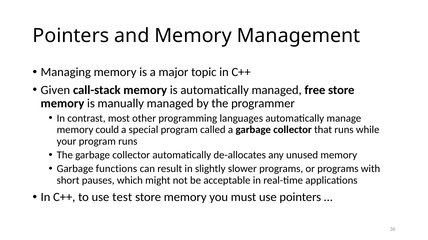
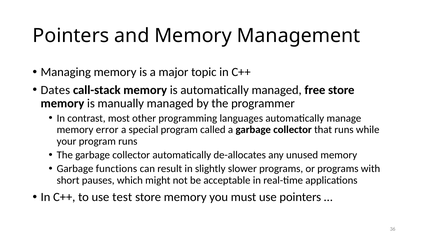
Given: Given -> Dates (55, 90)
could: could -> error (107, 130)
